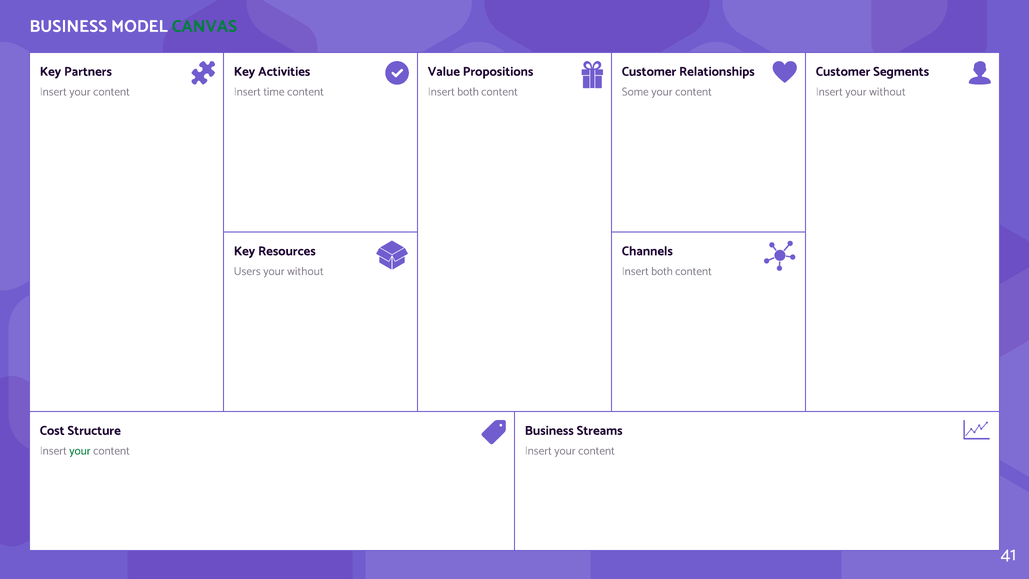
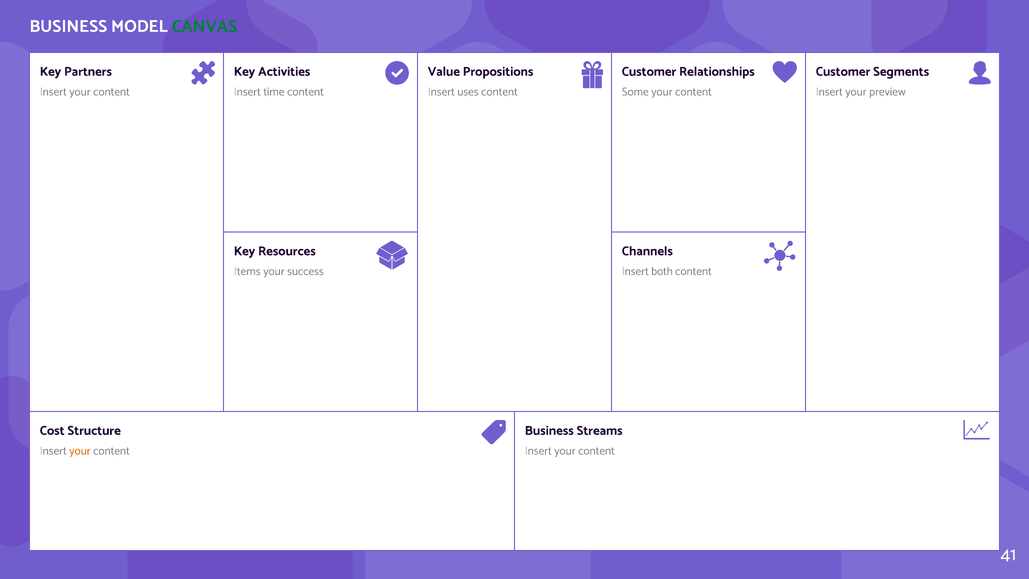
both: both -> uses (468, 92)
Insert your without: without -> preview (887, 92)
Users: Users -> Items (247, 271)
without: without -> success (305, 271)
your colour: green -> orange (80, 451)
